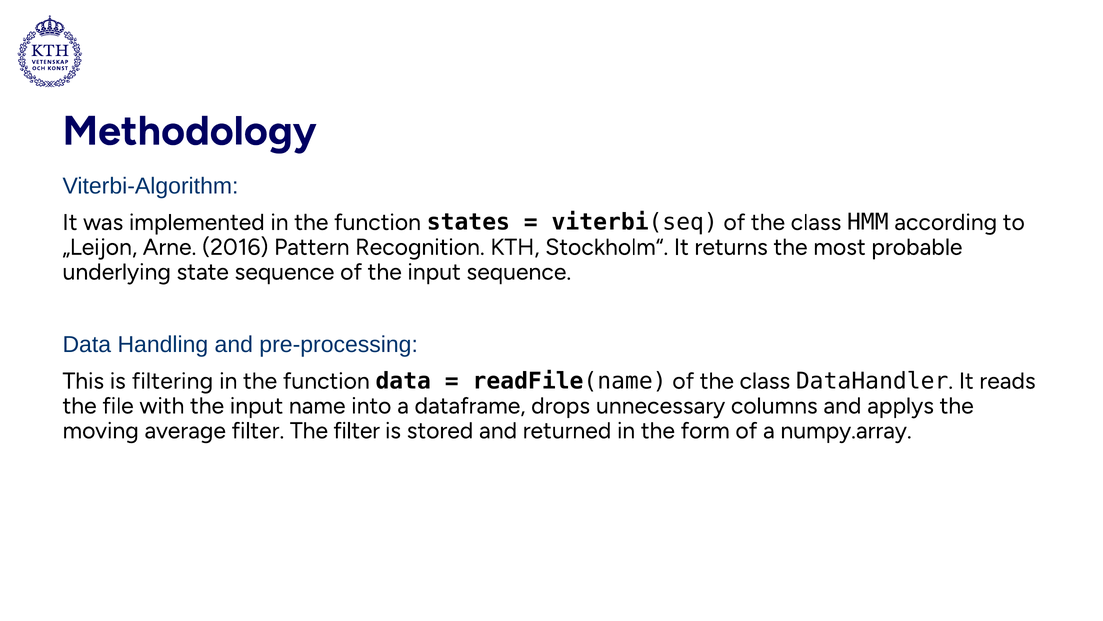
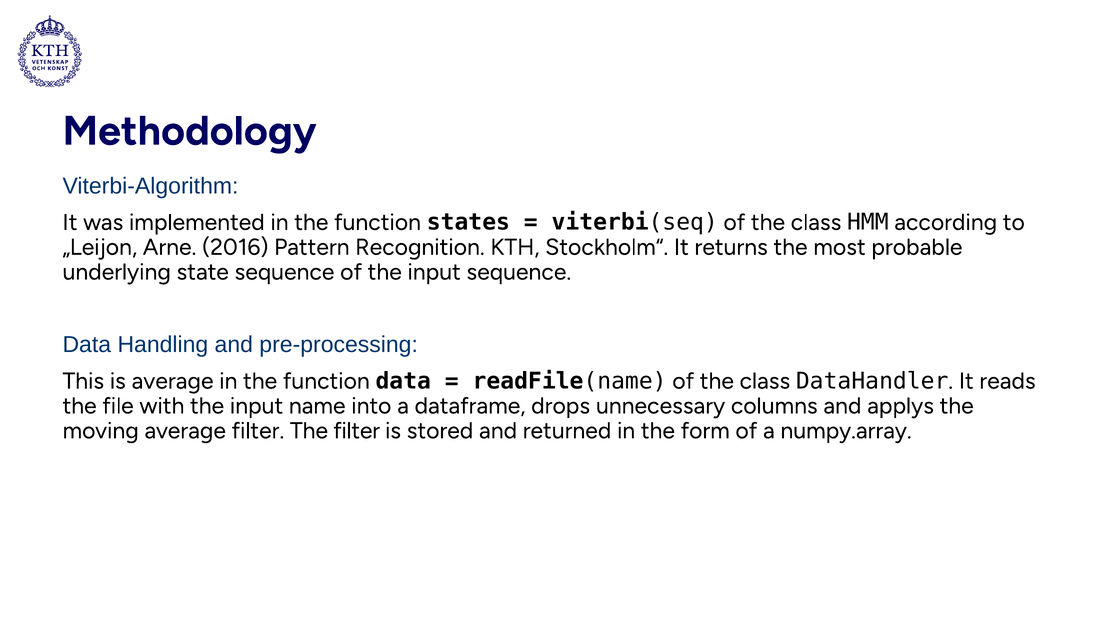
is filtering: filtering -> average (173, 381)
